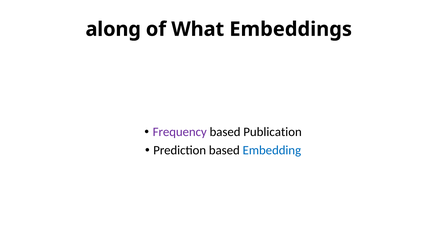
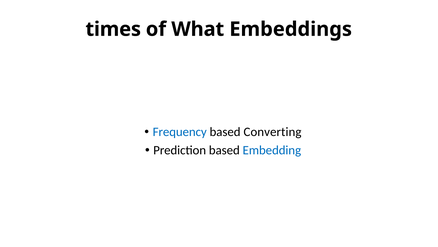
along: along -> times (113, 29)
Frequency colour: purple -> blue (180, 132)
Publication: Publication -> Converting (273, 132)
